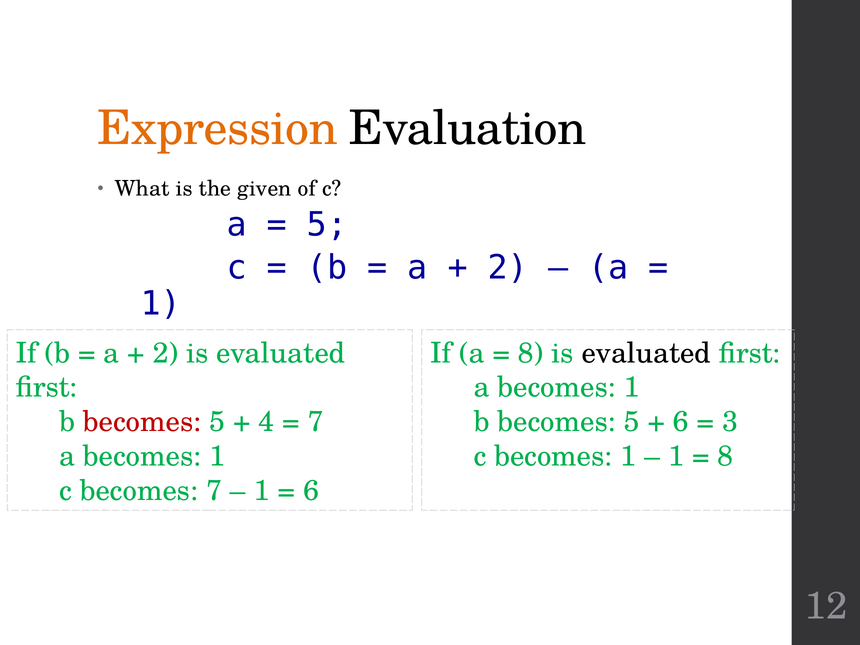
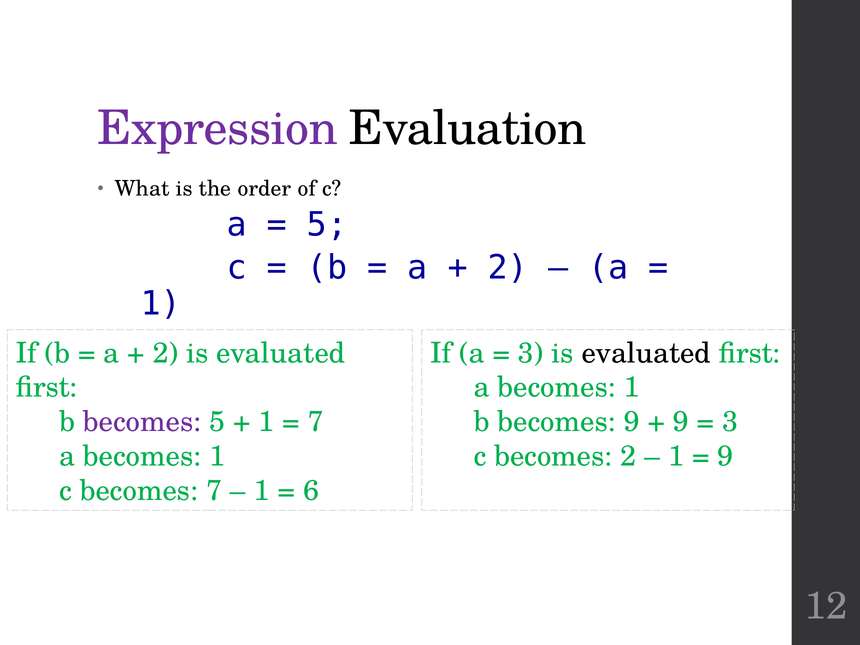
Expression colour: orange -> purple (217, 129)
given: given -> order (264, 189)
8: 8 -> 3 (531, 353)
becomes colour: red -> purple (142, 422)
4: 4 -> 1 (266, 422)
5: 5 -> 9 (632, 422)
6: 6 -> 9 (681, 422)
c becomes 1: 1 -> 2 (628, 456)
8: 8 -> 9 (725, 456)
